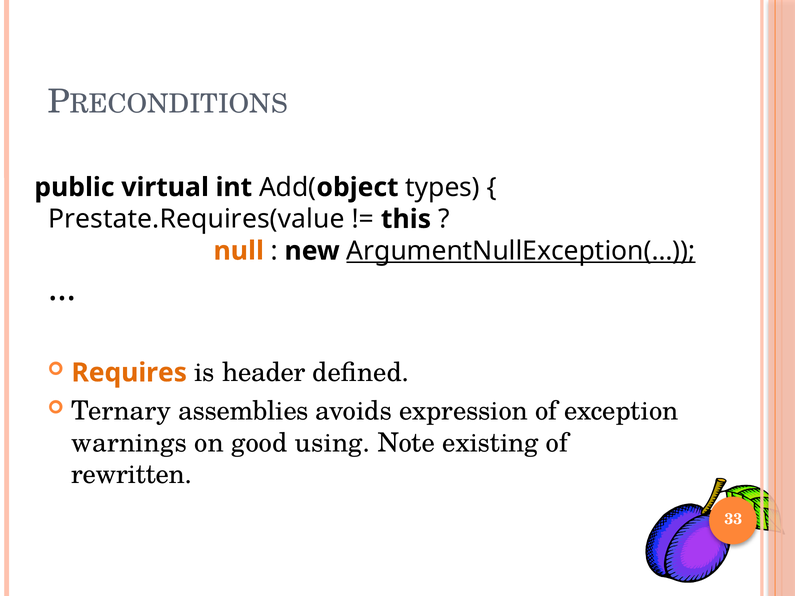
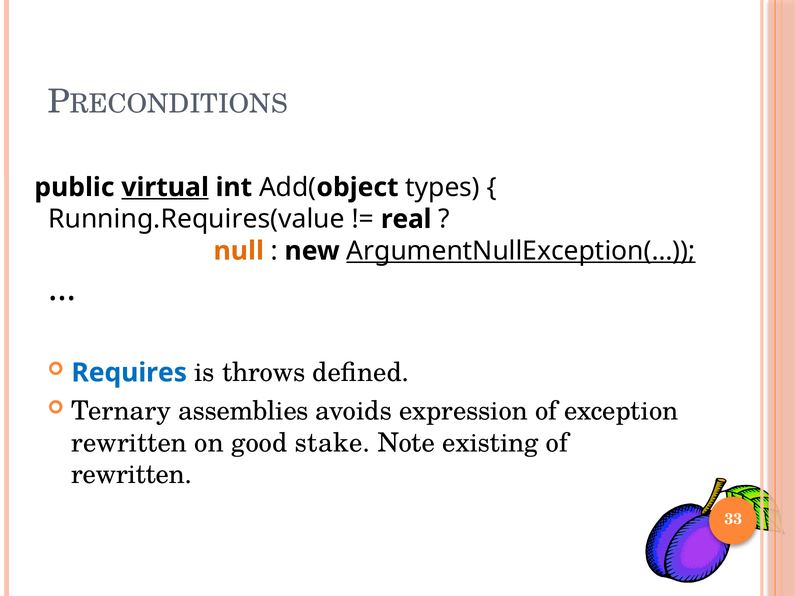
virtual underline: none -> present (165, 187)
Prestate.Requires(value: Prestate.Requires(value -> Running.Requires(value (196, 219)
this: this -> real (406, 219)
Requires colour: orange -> blue (129, 373)
header: header -> throws (264, 373)
warnings: warnings -> rewritten (129, 443)
using: using -> stake (332, 443)
